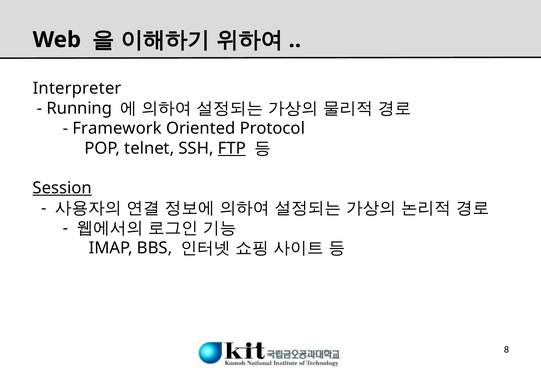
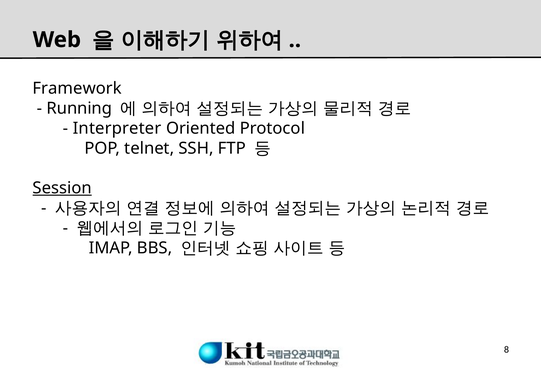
Interpreter: Interpreter -> Framework (77, 89)
Framework: Framework -> Interpreter (117, 128)
FTP underline: present -> none (232, 148)
